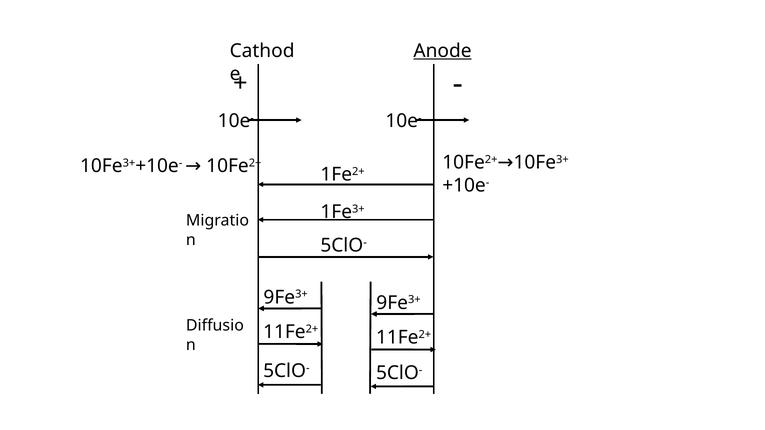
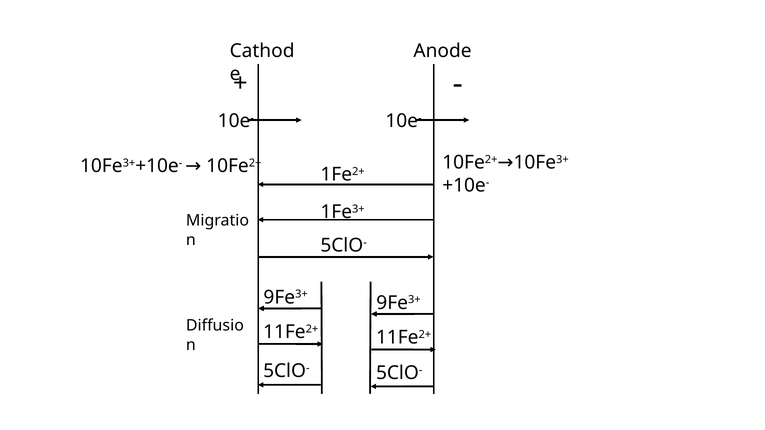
Anode underline: present -> none (442, 51)
